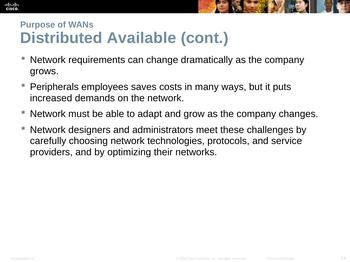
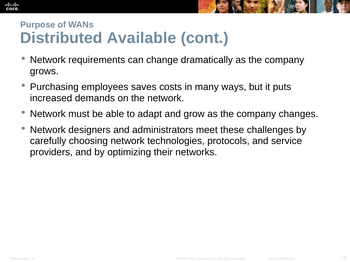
Peripherals: Peripherals -> Purchasing (54, 87)
